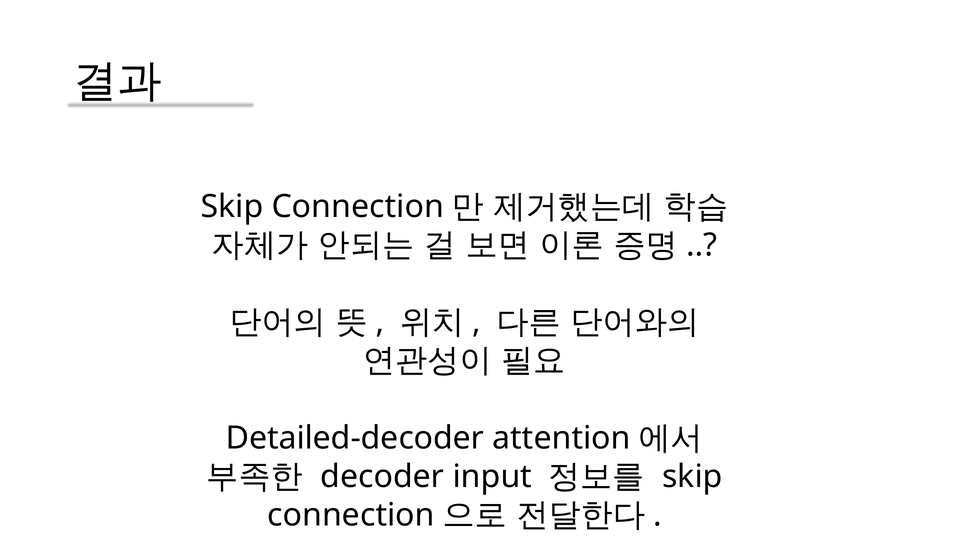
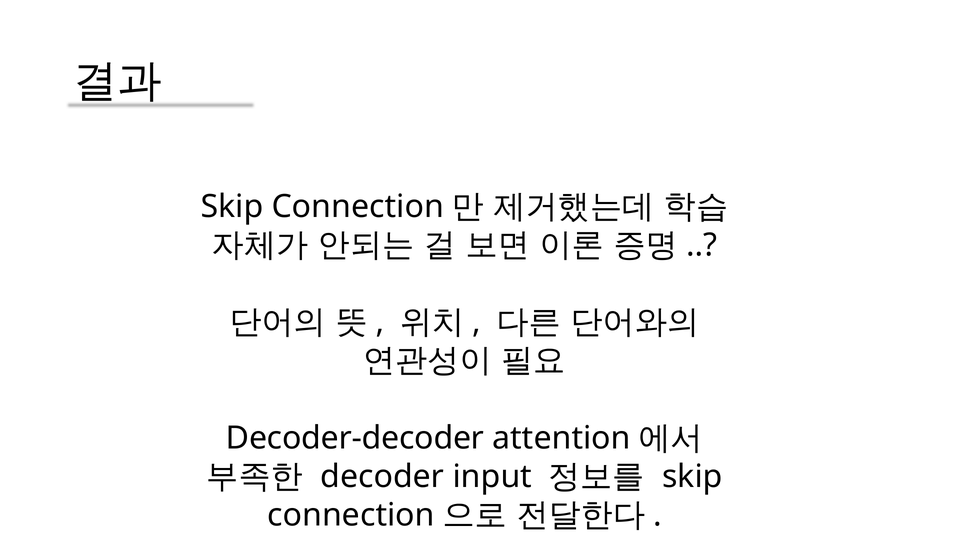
Detailed-decoder: Detailed-decoder -> Decoder-decoder (355, 438)
